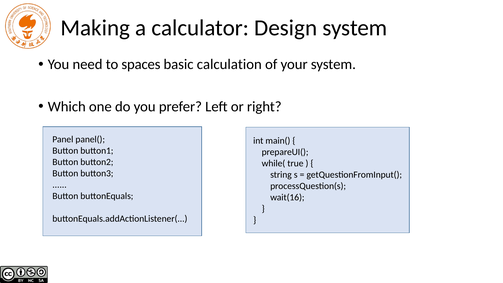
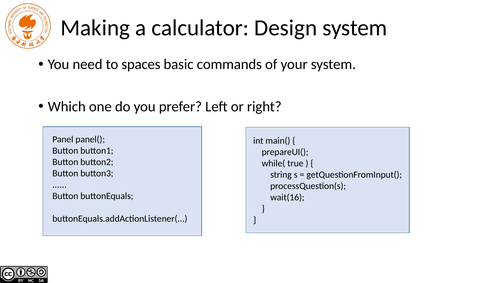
calculation: calculation -> commands (229, 64)
